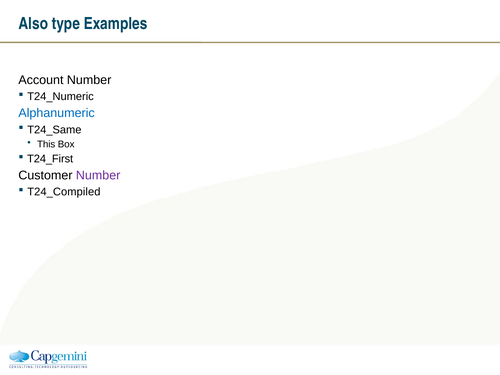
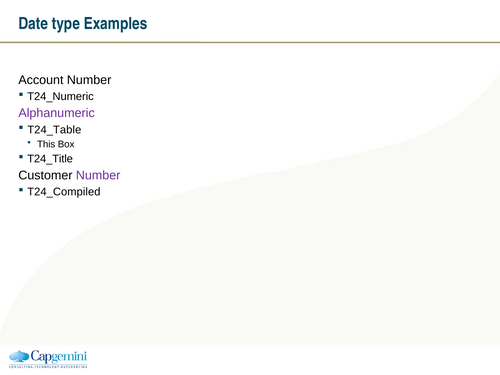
Also: Also -> Date (33, 24)
Alphanumeric colour: blue -> purple (57, 113)
T24_Same: T24_Same -> T24_Table (54, 130)
T24_First: T24_First -> T24_Title (50, 159)
